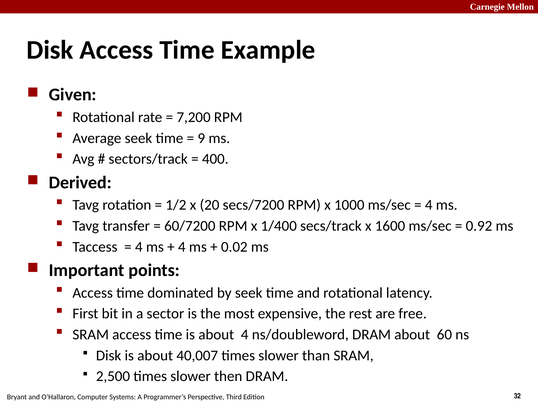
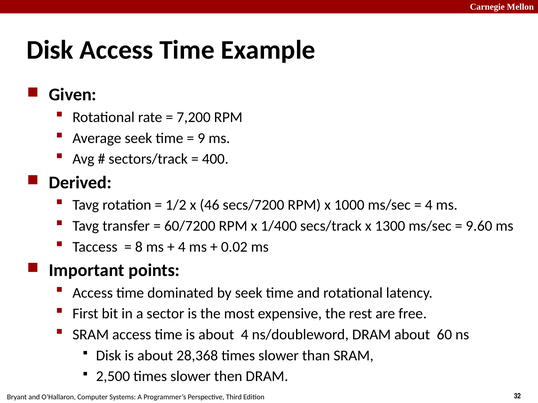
20: 20 -> 46 (210, 205)
1600: 1600 -> 1300 (390, 226)
0.92: 0.92 -> 9.60 (479, 226)
4: 4 -> 8 (139, 247)
40,007: 40,007 -> 28,368 (197, 356)
